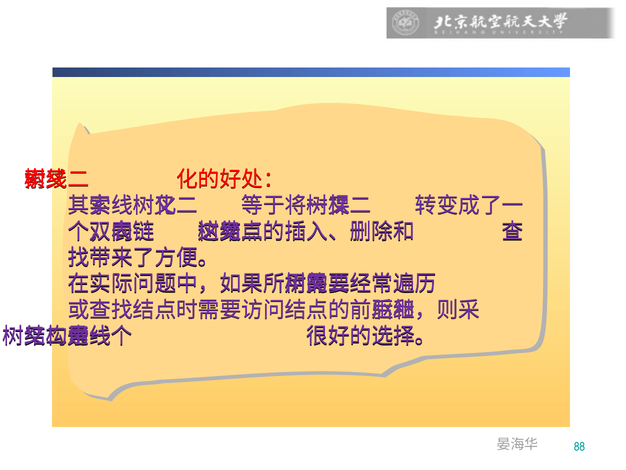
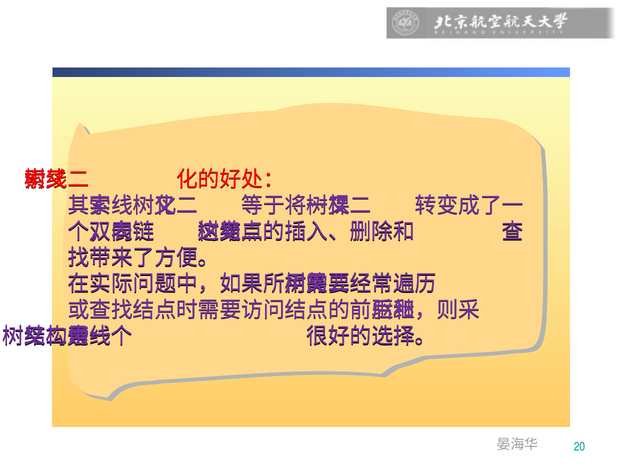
88: 88 -> 20 (579, 446)
